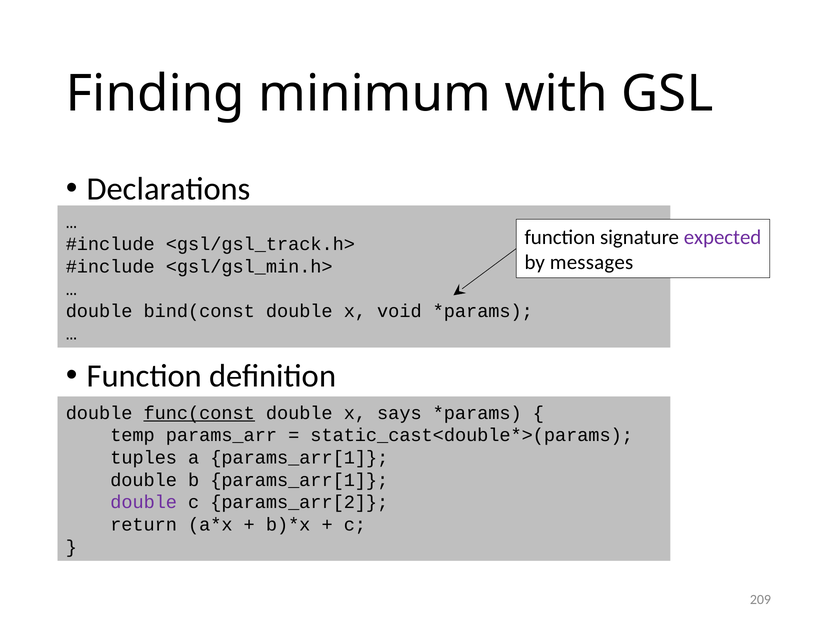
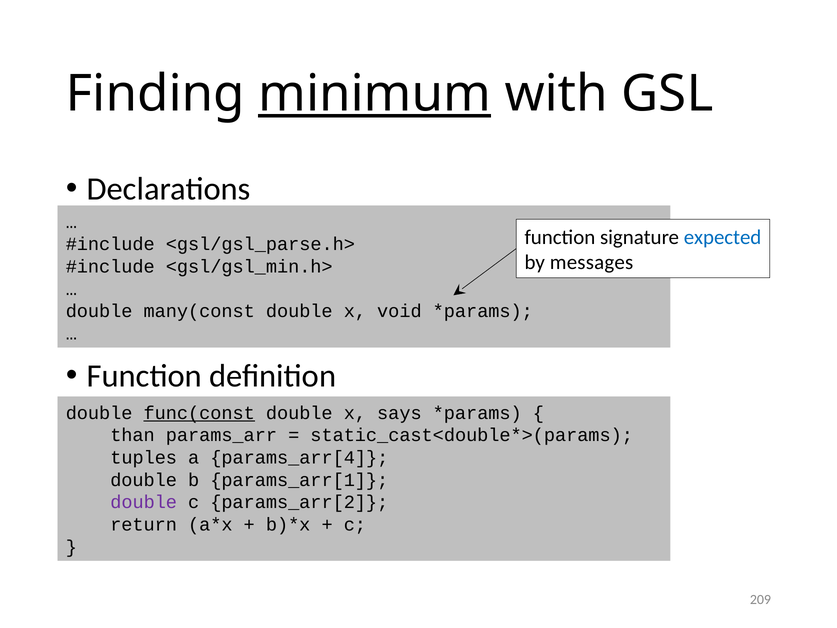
minimum underline: none -> present (375, 94)
expected colour: purple -> blue (723, 237)
<gsl/gsl_track.h>: <gsl/gsl_track.h> -> <gsl/gsl_parse.h> (260, 244)
bind(const: bind(const -> many(const (199, 311)
temp: temp -> than (133, 435)
a params_arr[1: params_arr[1 -> params_arr[4 (299, 457)
